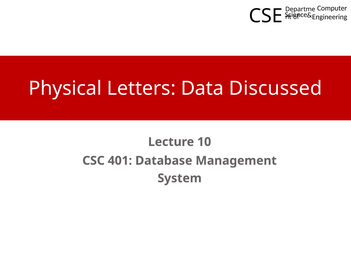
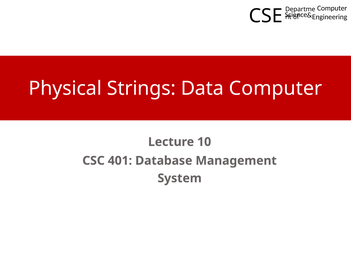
Letters: Letters -> Strings (141, 88)
Data Discussed: Discussed -> Computer (276, 88)
